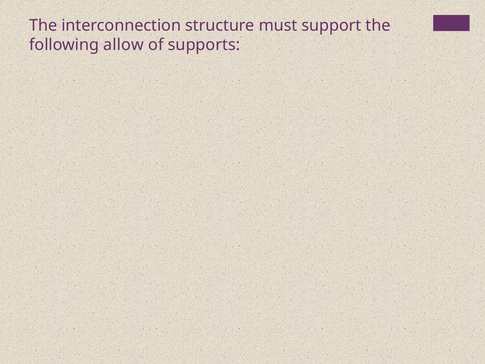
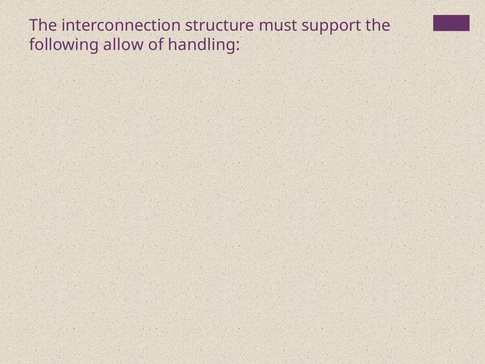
supports: supports -> handling (204, 45)
